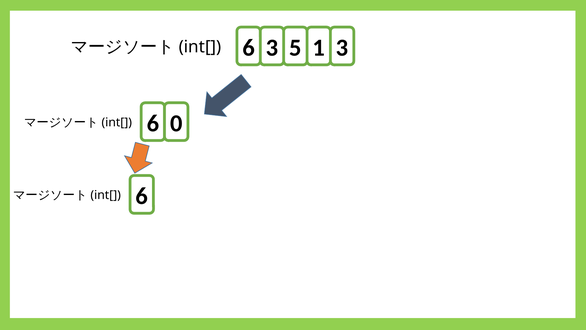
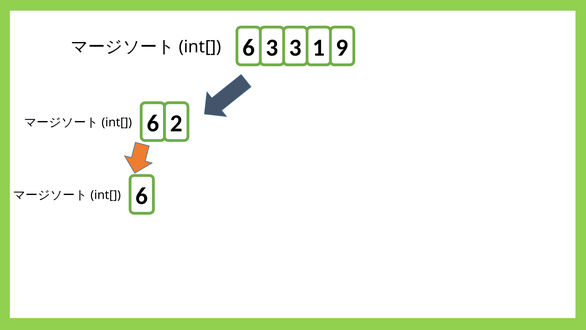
3 5: 5 -> 3 (295, 48)
1 3: 3 -> 9 (342, 48)
0: 0 -> 2 (176, 123)
